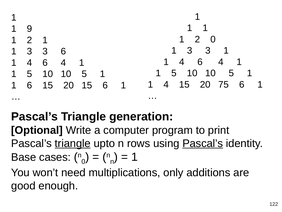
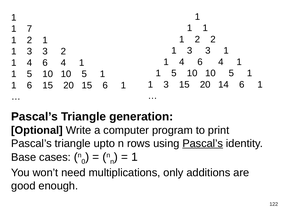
9: 9 -> 7 (29, 29)
2 0: 0 -> 2 (213, 39)
3 6: 6 -> 2 (63, 51)
4: 4 -> 3 (166, 84)
75: 75 -> 14 (223, 84)
triangle underline: present -> none (73, 143)
